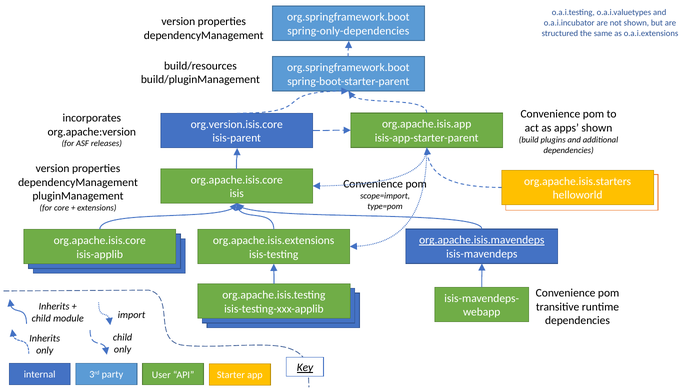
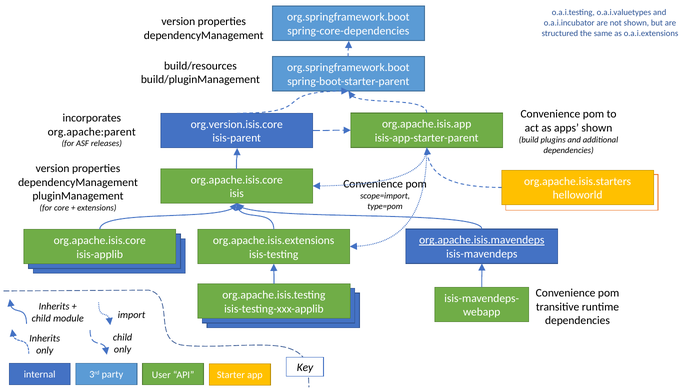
spring-only-dependencies: spring-only-dependencies -> spring-core-dependencies (348, 31)
org.apache:version: org.apache:version -> org.apache:parent (92, 132)
Key underline: present -> none (305, 368)
